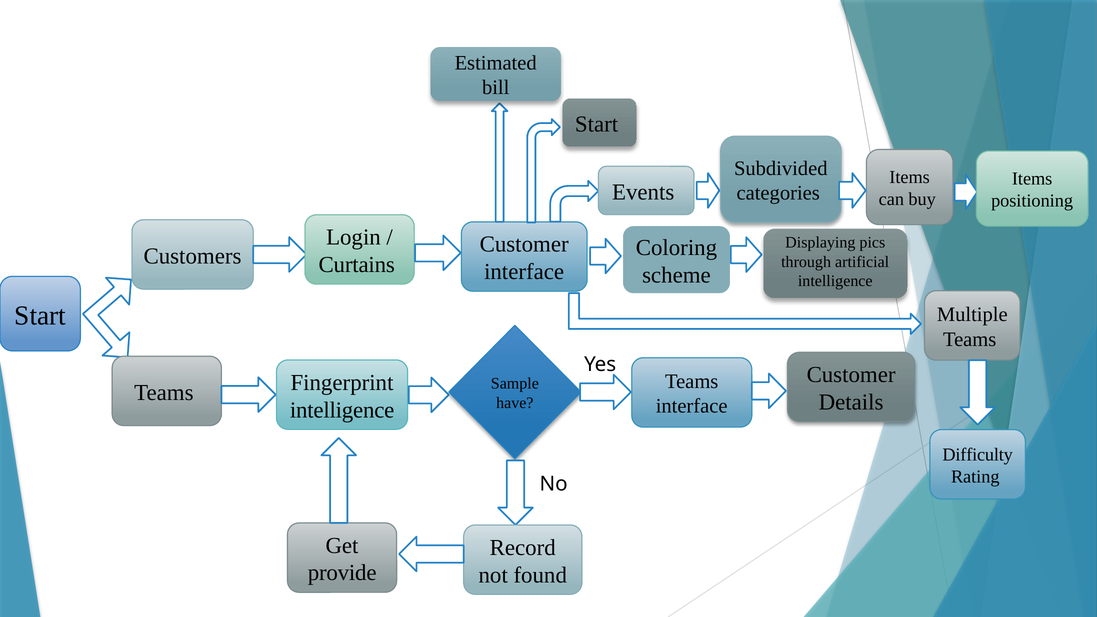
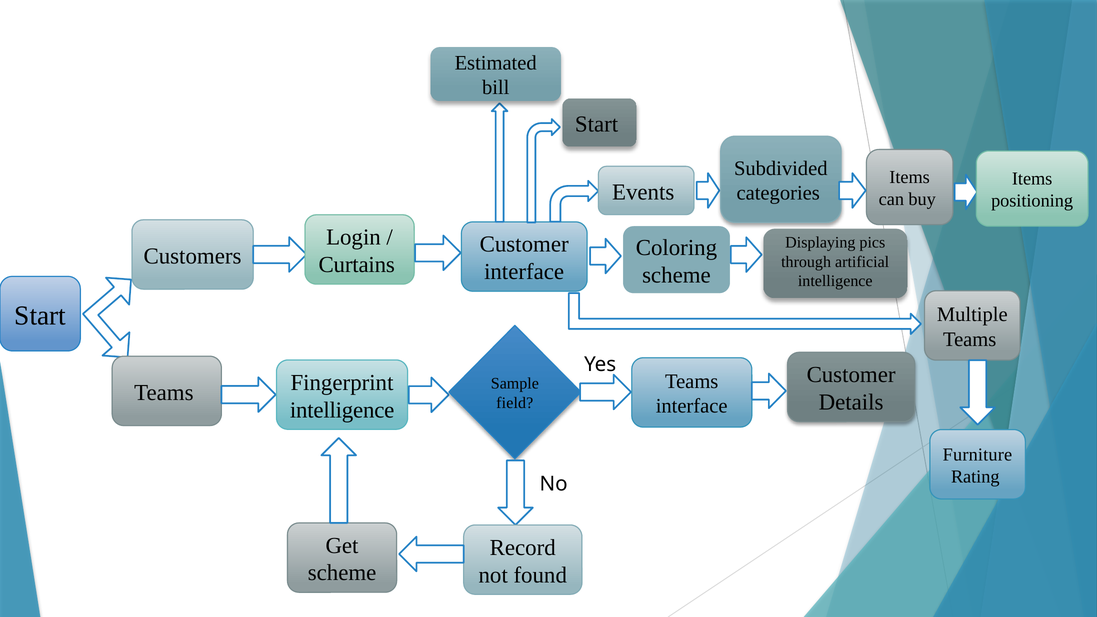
have: have -> field (515, 403)
Difficulty: Difficulty -> Furniture (977, 455)
provide: provide -> scheme (342, 573)
